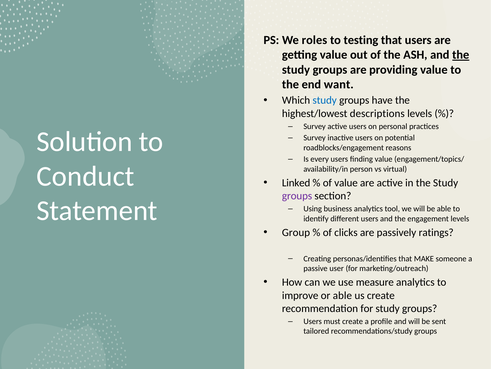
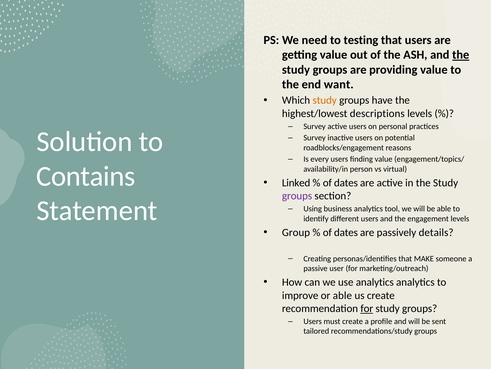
roles: roles -> need (314, 40)
study colour: blue -> orange (325, 100)
Conduct: Conduct -> Contains (86, 176)
value: value -> dates (346, 183)
clicks: clicks -> dates (346, 232)
ratings: ratings -> details (436, 232)
use measure: measure -> analytics (375, 282)
for underline: none -> present (367, 308)
